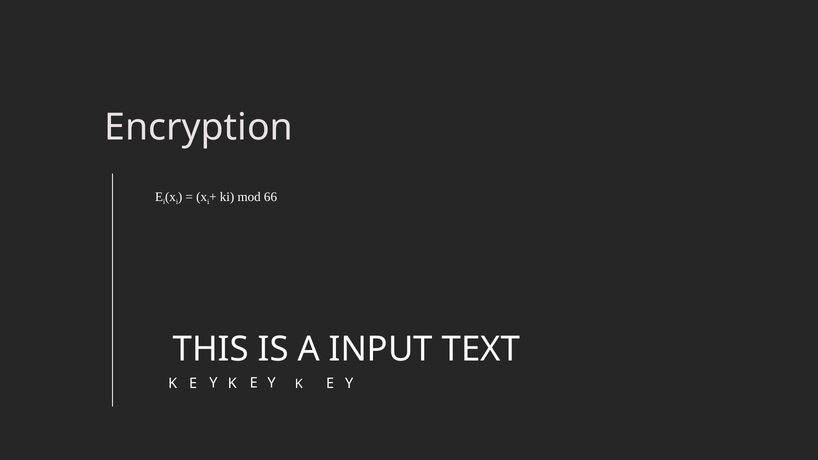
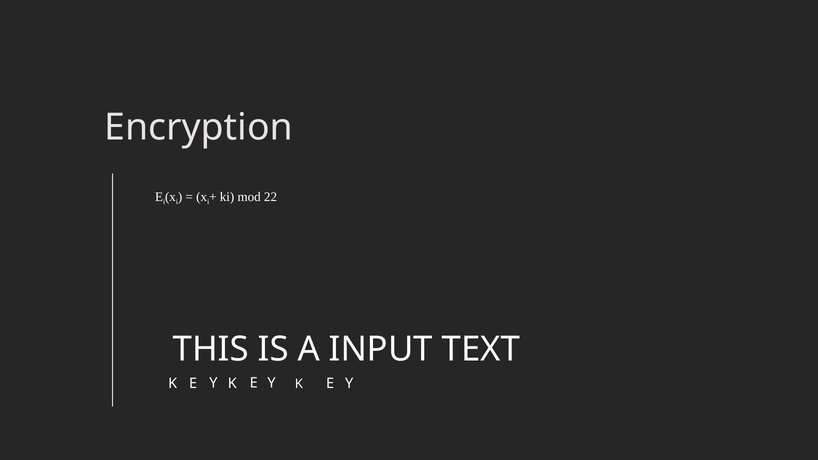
66: 66 -> 22 (271, 197)
